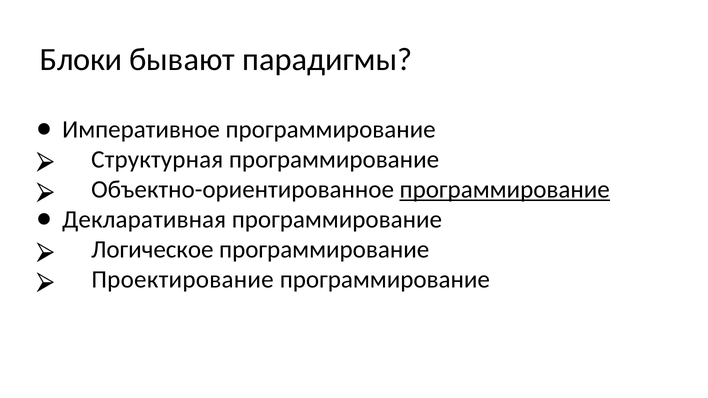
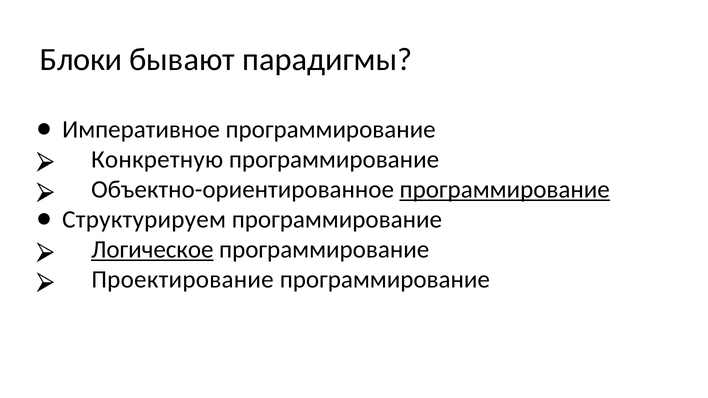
Структурная: Структурная -> Конкретную (157, 159)
Декларативная: Декларативная -> Структурируем (144, 220)
Логическое underline: none -> present (152, 250)
